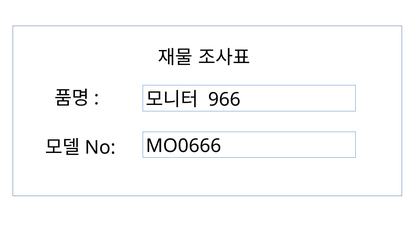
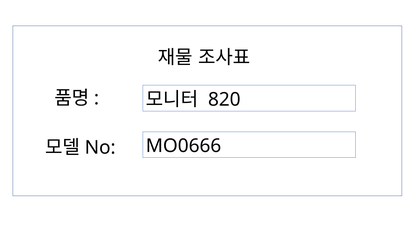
966: 966 -> 820 (224, 99)
